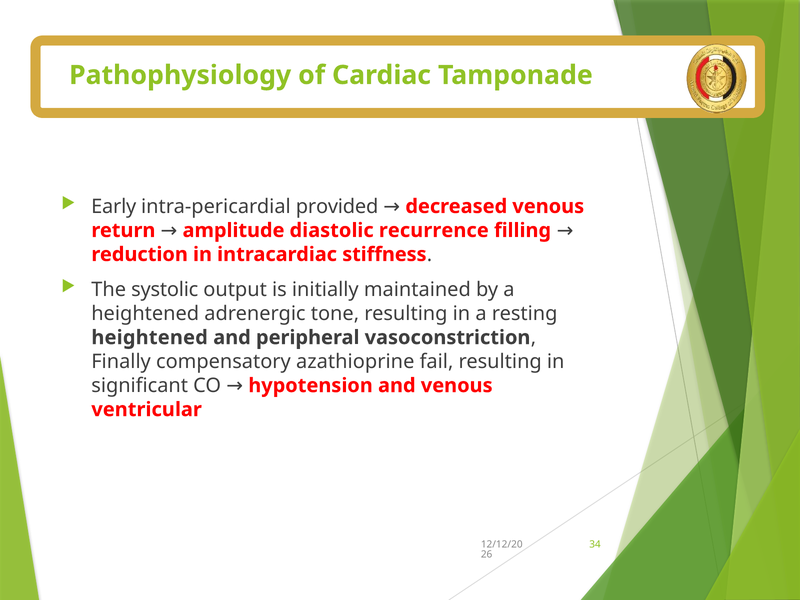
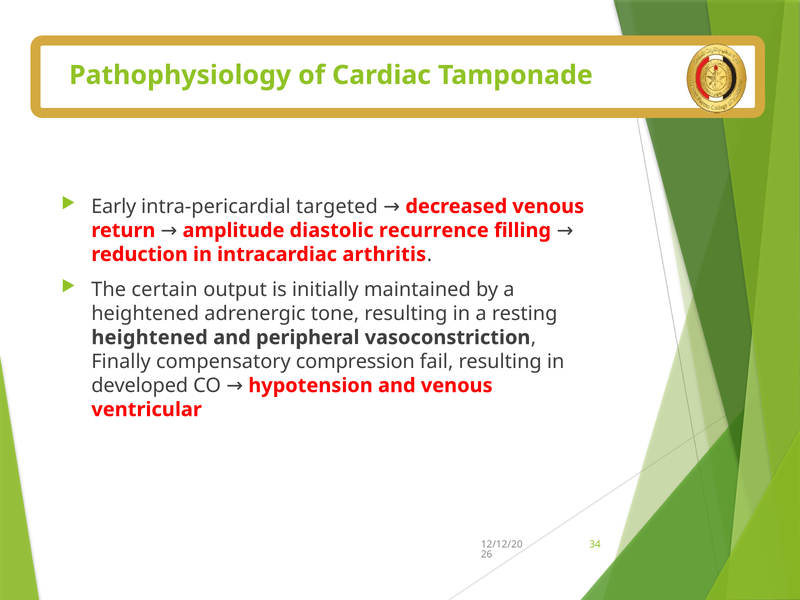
provided: provided -> targeted (337, 206)
stiffness: stiffness -> arthritis (384, 254)
systolic: systolic -> certain (165, 290)
azathioprine: azathioprine -> compression (355, 362)
significant: significant -> developed (140, 386)
